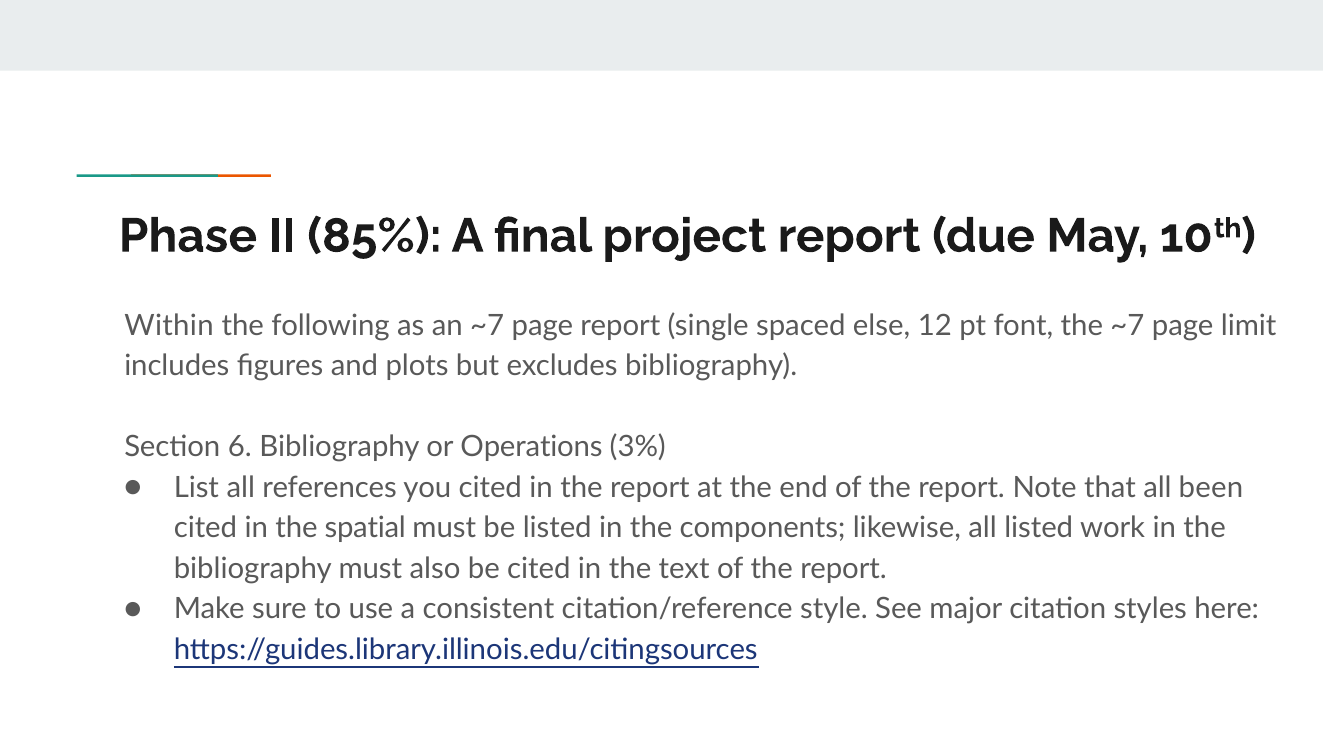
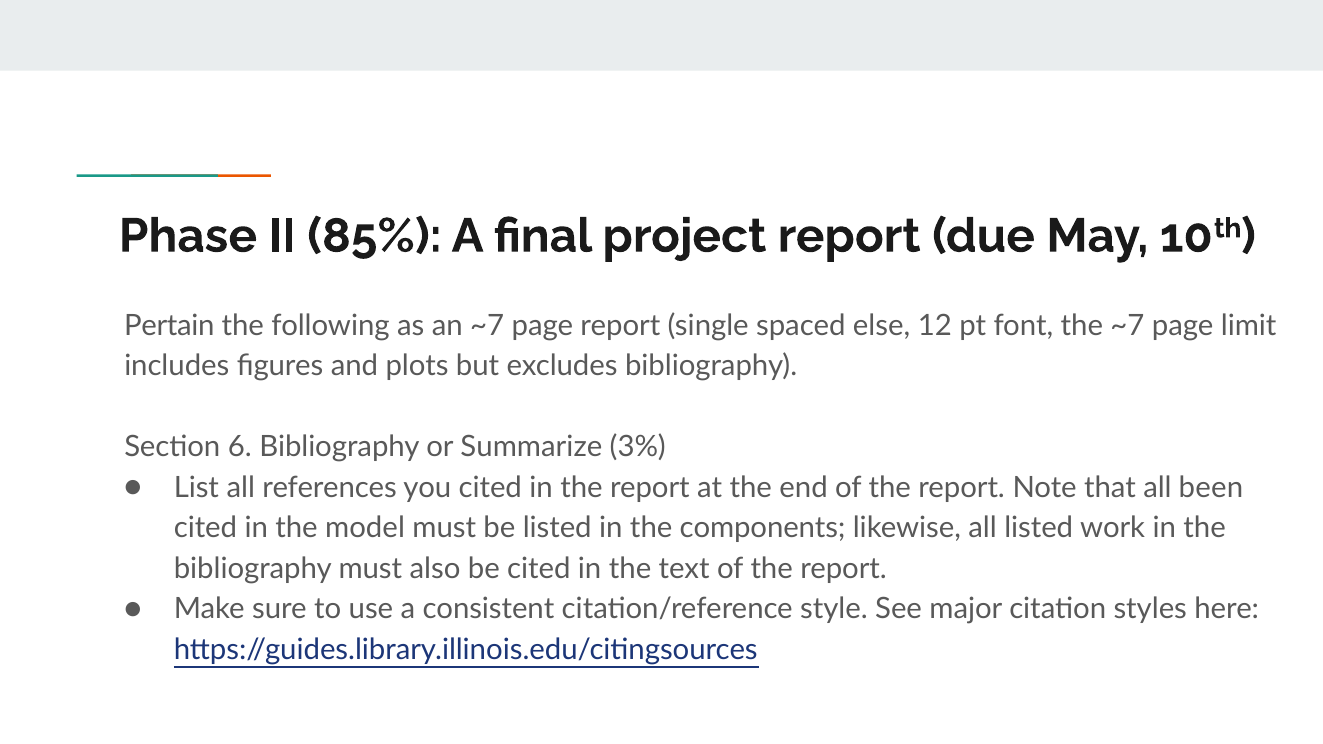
Within: Within -> Pertain (169, 326)
Operations: Operations -> Summarize (531, 447)
spatial: spatial -> model (365, 528)
